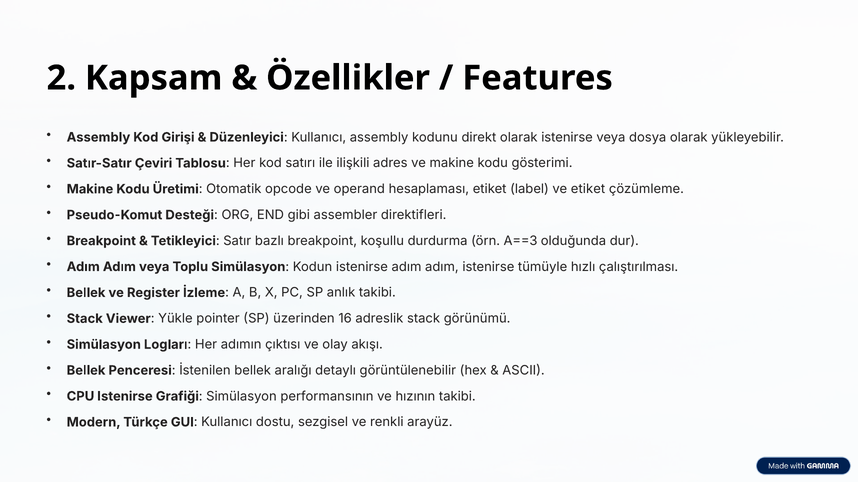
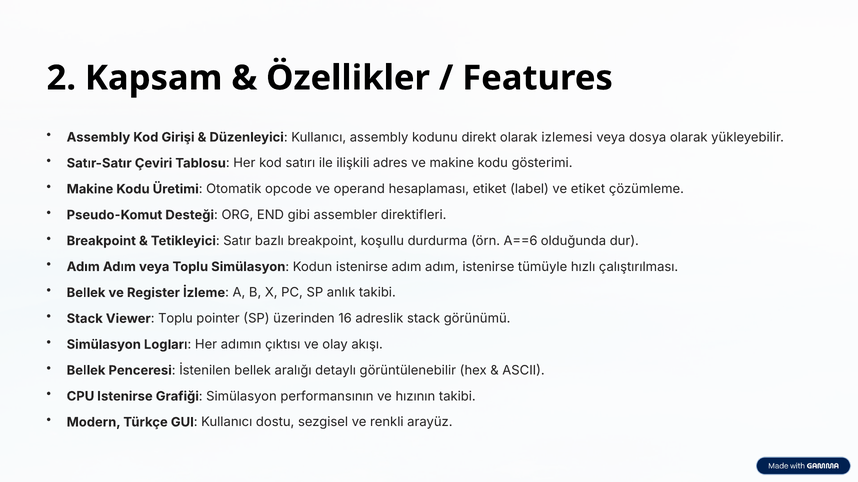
olarak istenirse: istenirse -> izlemesi (567, 137)
A==3: A==3 -> A==6 (521, 241)
Viewer Yükle: Yükle -> Toplu (175, 319)
